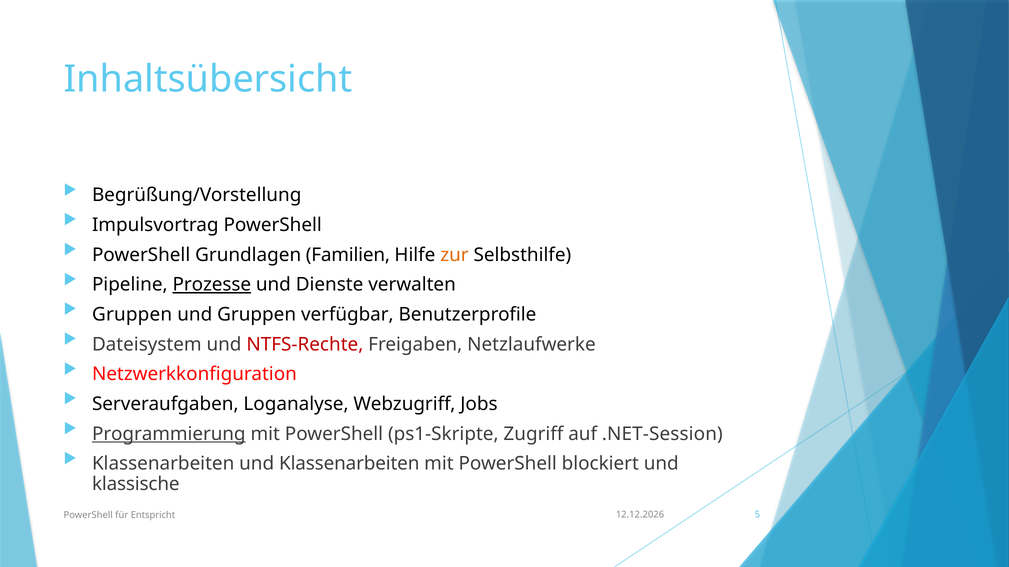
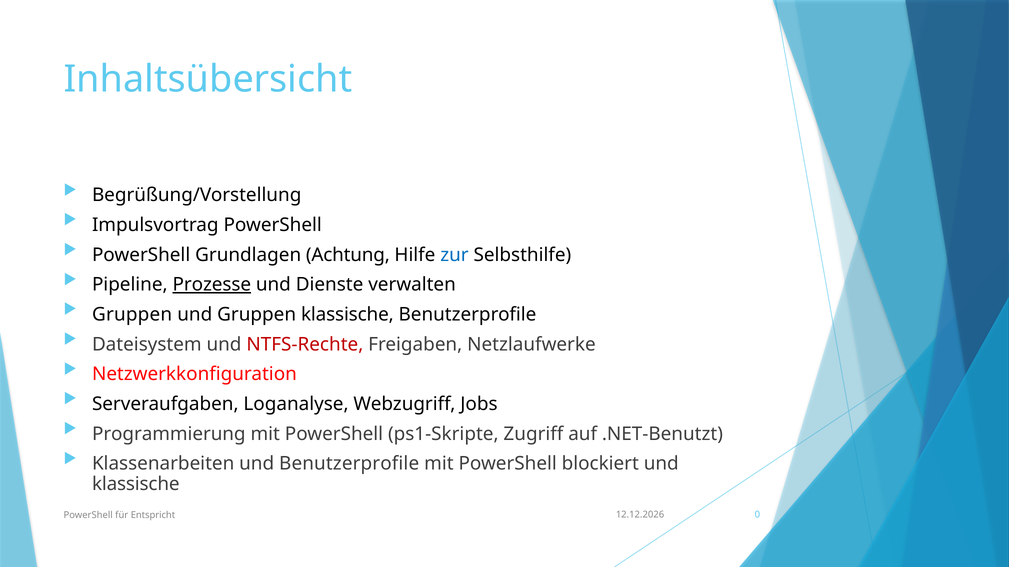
Familien: Familien -> Achtung (348, 255)
zur colour: orange -> blue (454, 255)
Gruppen verfügbar: verfügbar -> klassische (347, 315)
Programmierung underline: present -> none (169, 434)
.NET-Session: .NET-Session -> .NET-Benutzt (662, 434)
und Klassenarbeiten: Klassenarbeiten -> Benutzerprofile (349, 464)
5: 5 -> 0 (757, 515)
